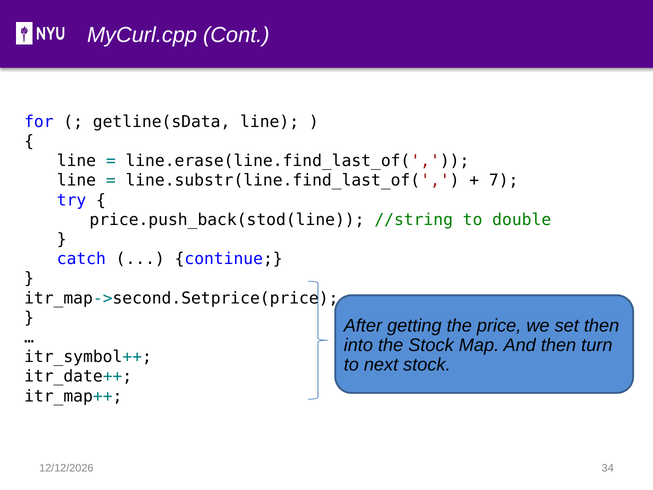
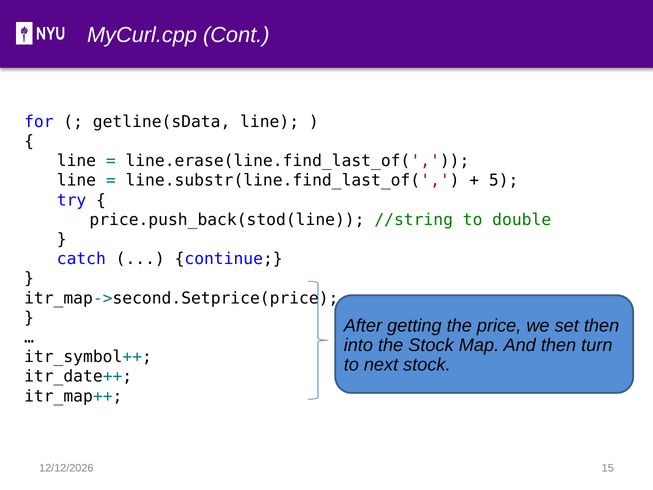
7: 7 -> 5 (504, 181)
34: 34 -> 15 (608, 468)
